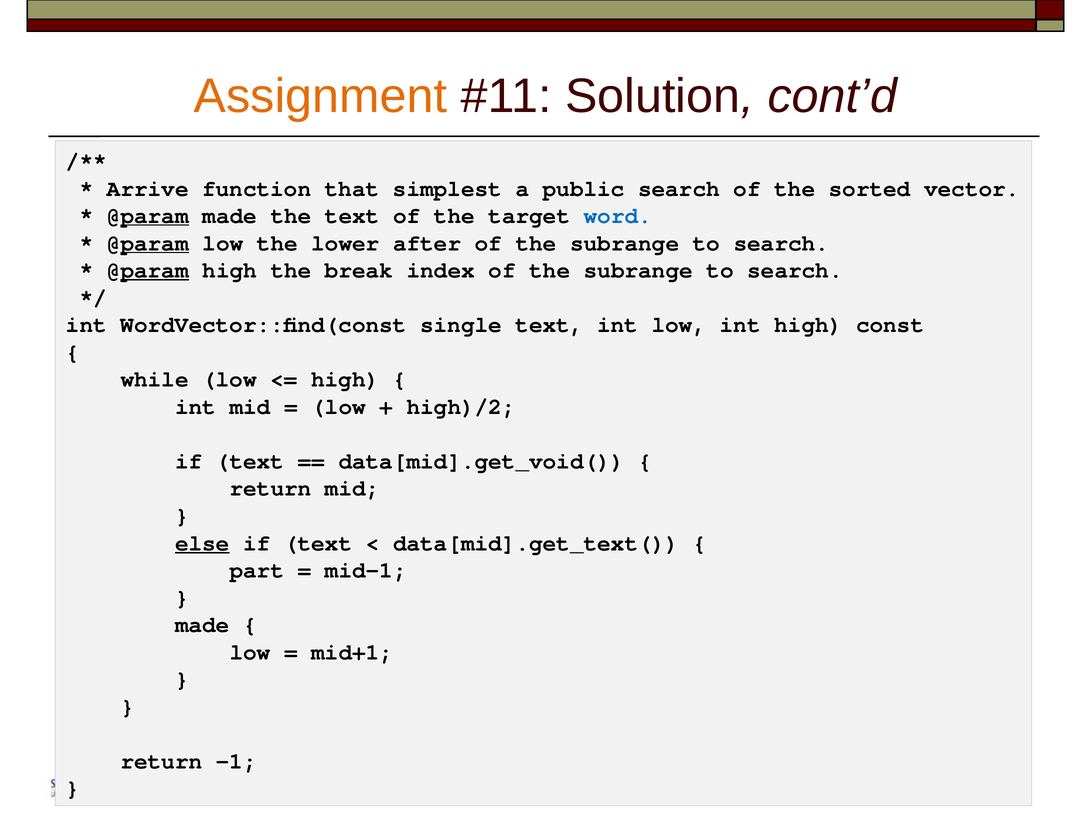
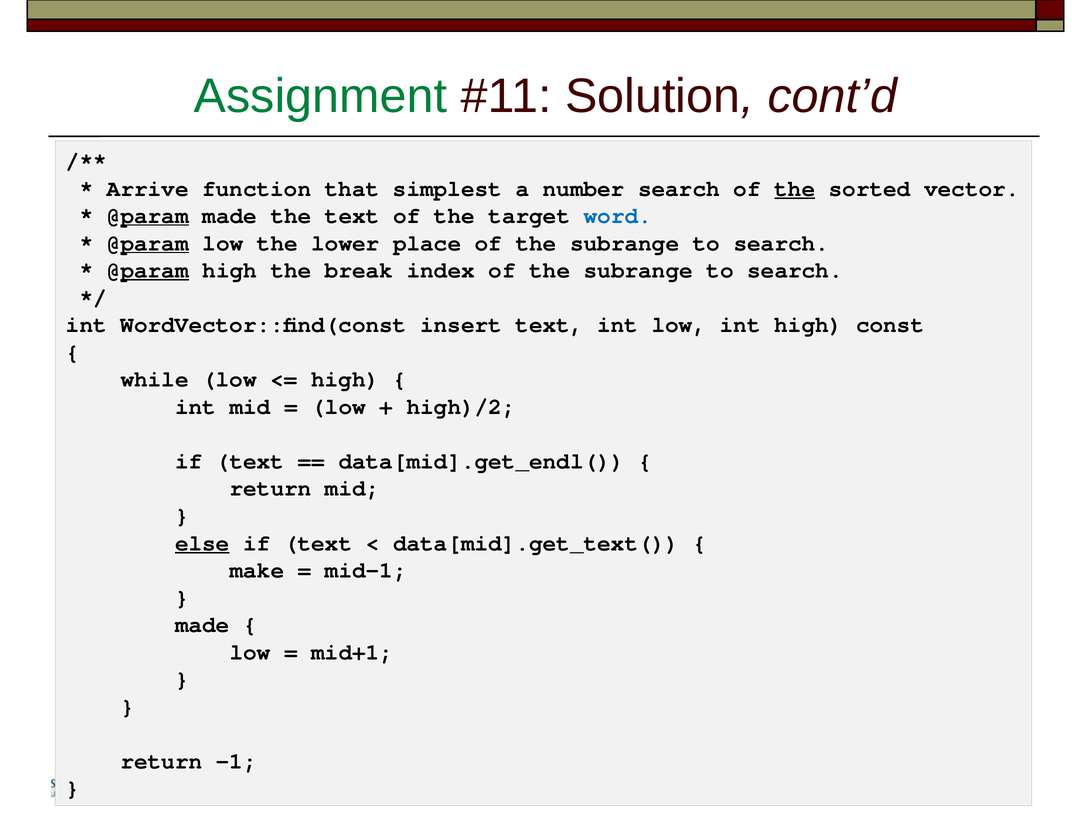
Assignment colour: orange -> green (320, 96)
public: public -> number (584, 189)
the underline: none -> present (795, 189)
after: after -> place (427, 243)
single: single -> insert (461, 325)
data[mid].get_void(: data[mid].get_void( -> data[mid].get_endl( (482, 461)
part: part -> make (257, 570)
